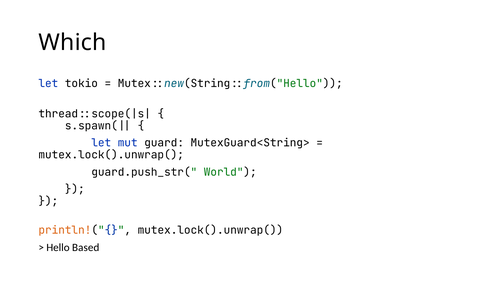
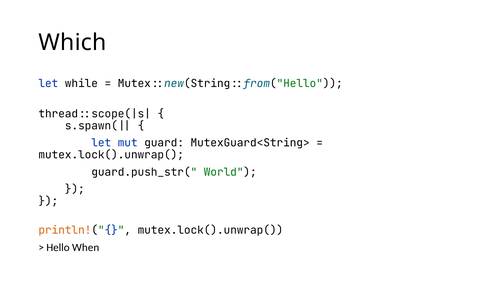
tokio: tokio -> while (81, 83)
Based: Based -> When (86, 247)
